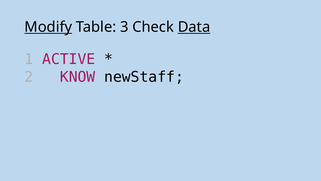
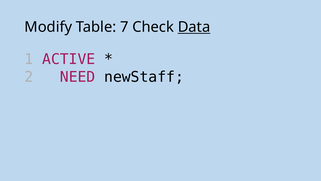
Modify underline: present -> none (48, 27)
3: 3 -> 7 (124, 27)
KNOW: KNOW -> NEED (78, 77)
